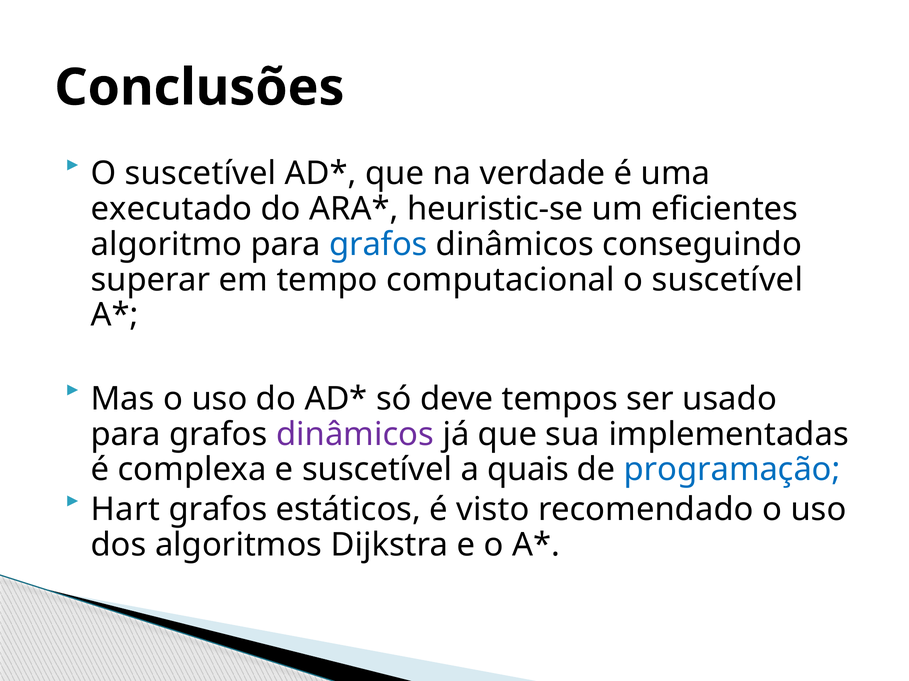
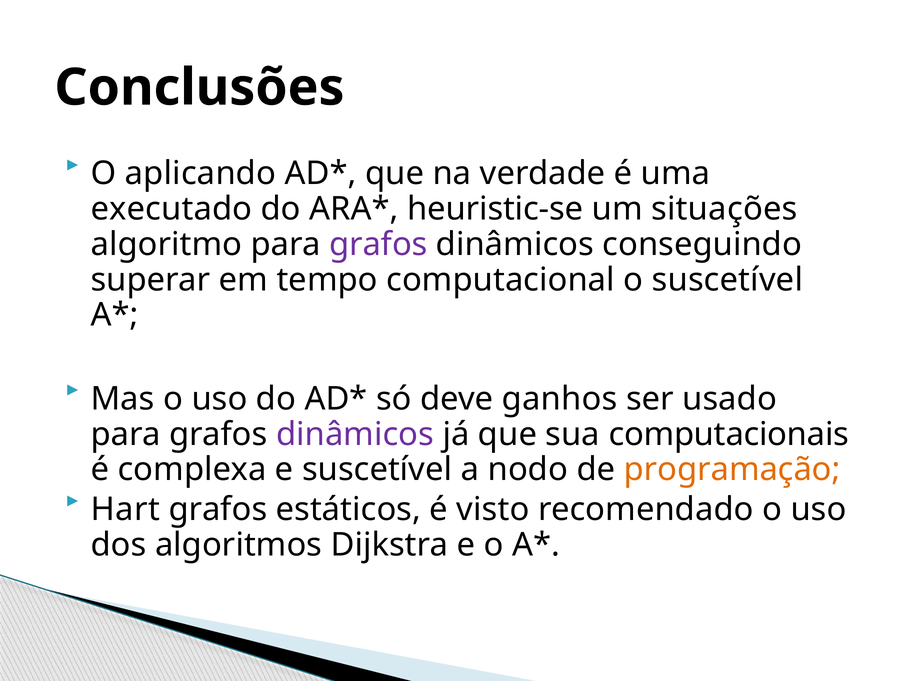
suscetível: suscetível -> aplicando (201, 174)
eficientes: eficientes -> situações (724, 209)
grafos colour: blue -> purple (378, 245)
tempos: tempos -> ganhos (560, 399)
implementadas: implementadas -> computacionais (729, 435)
quais: quais -> nodo (528, 470)
programação colour: blue -> orange (732, 470)
